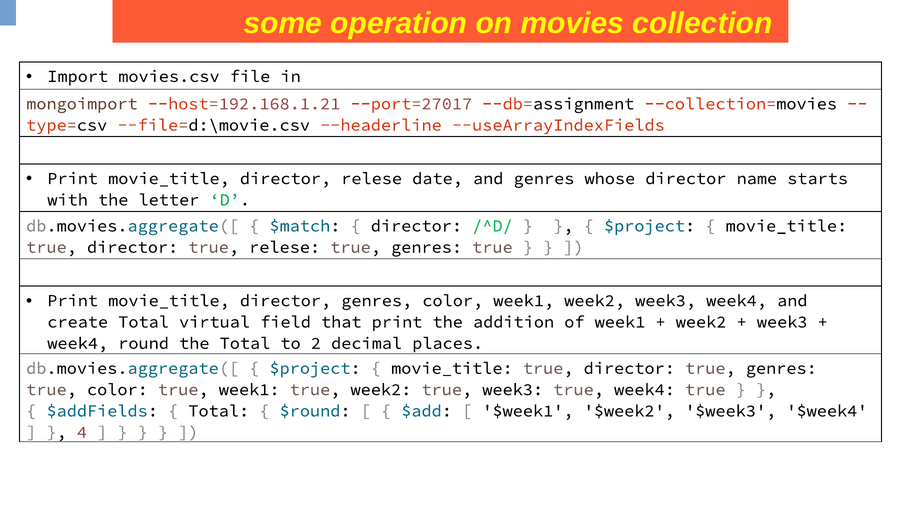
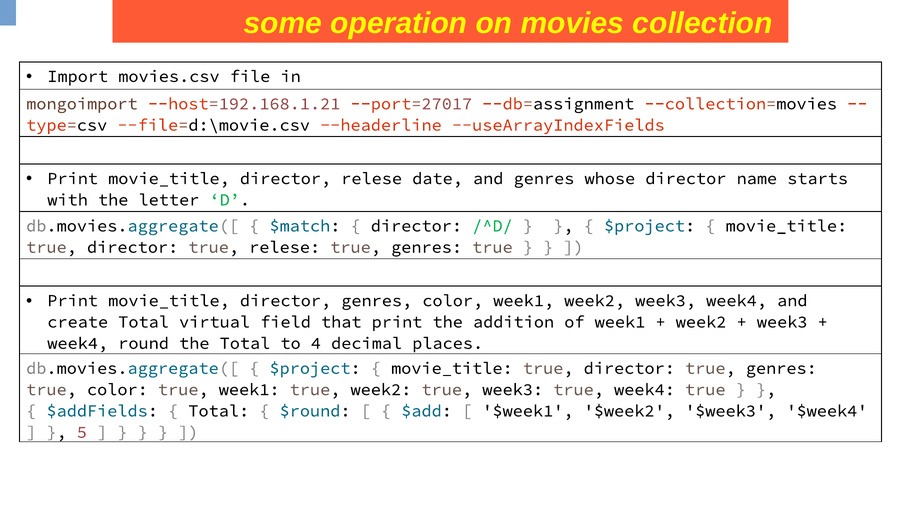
2: 2 -> 4 (316, 343)
4: 4 -> 5 (82, 432)
